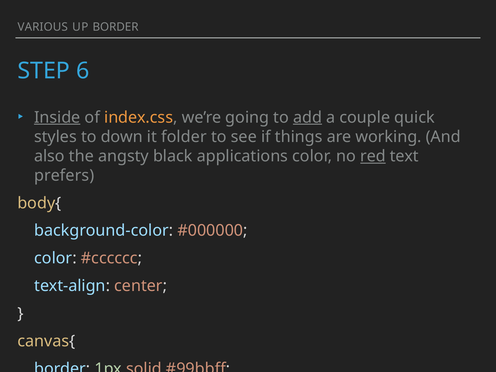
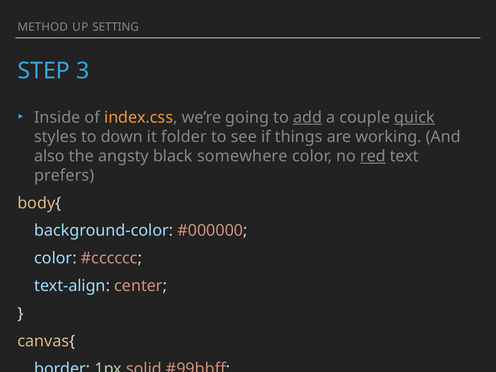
VARIOUS: VARIOUS -> METHOD (43, 27)
UP BORDER: BORDER -> SETTING (116, 27)
6: 6 -> 3 (83, 71)
Inside underline: present -> none (57, 117)
quick underline: none -> present (415, 117)
applications: applications -> somewhere (242, 156)
